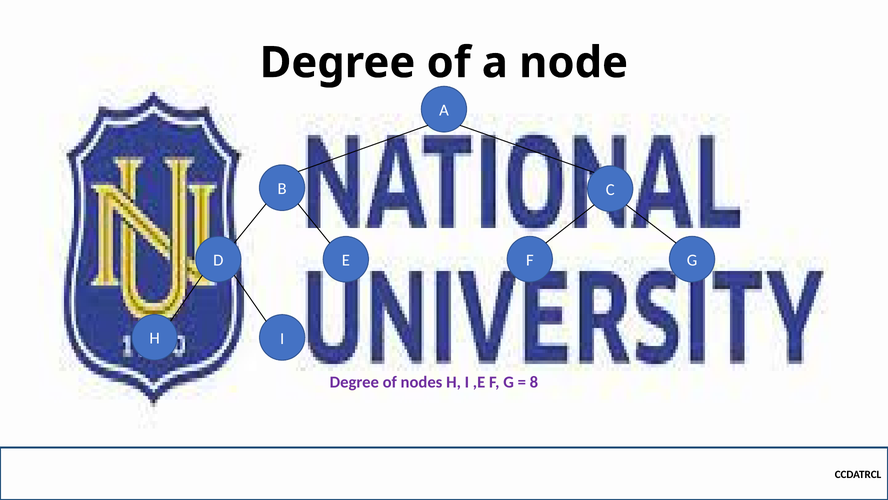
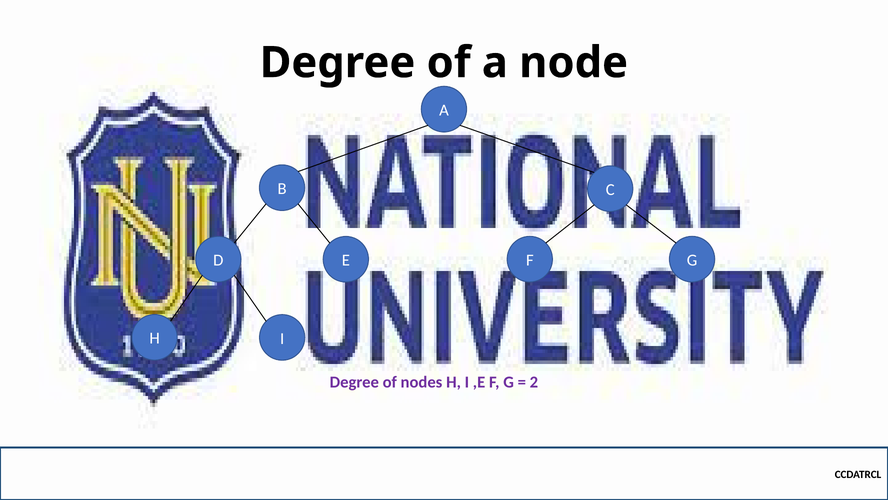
8: 8 -> 2 (534, 382)
